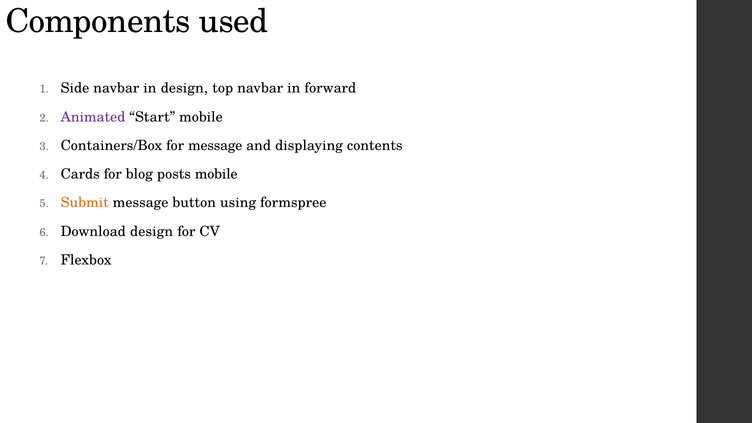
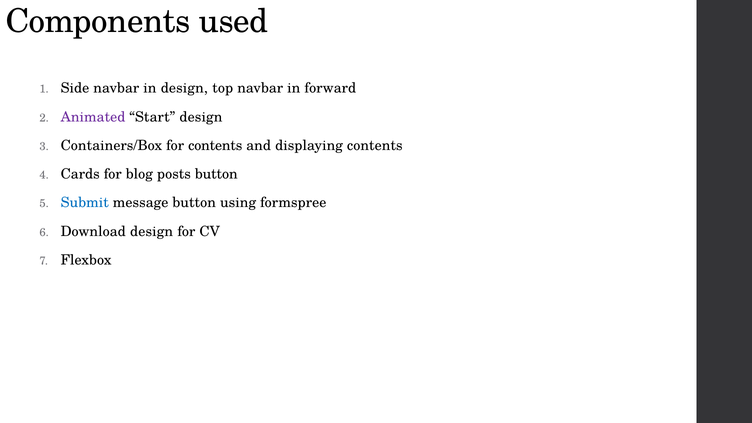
Start mobile: mobile -> design (201, 117)
for message: message -> contents (215, 146)
posts mobile: mobile -> button (216, 174)
Submit colour: orange -> blue (85, 203)
